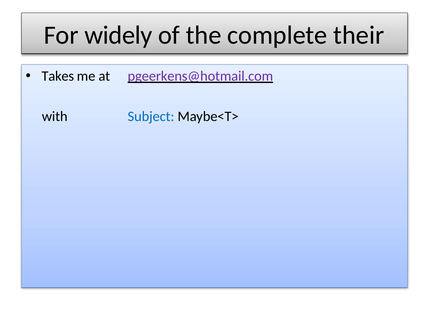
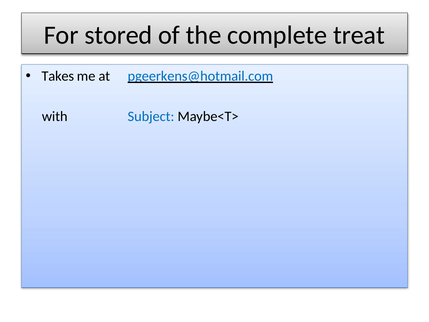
widely: widely -> stored (118, 35)
their: their -> treat (359, 35)
pgeerkens@hotmail.com colour: purple -> blue (200, 76)
